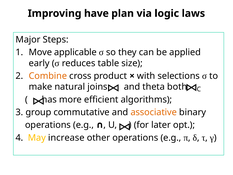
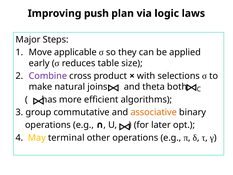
have: have -> push (96, 13)
Combine colour: orange -> purple (48, 76)
increase: increase -> terminal (66, 137)
